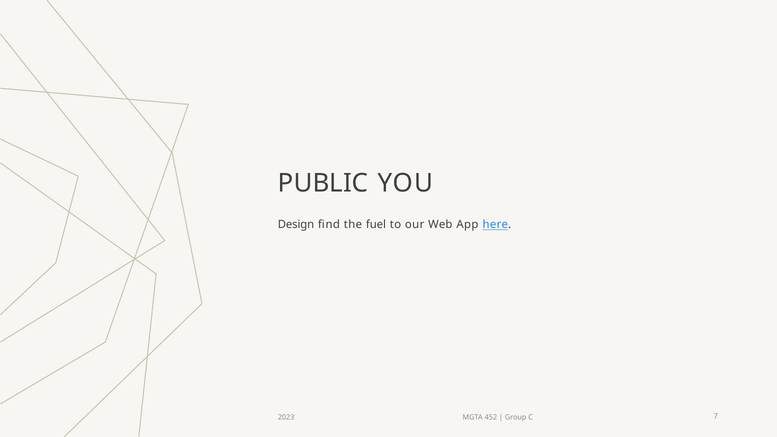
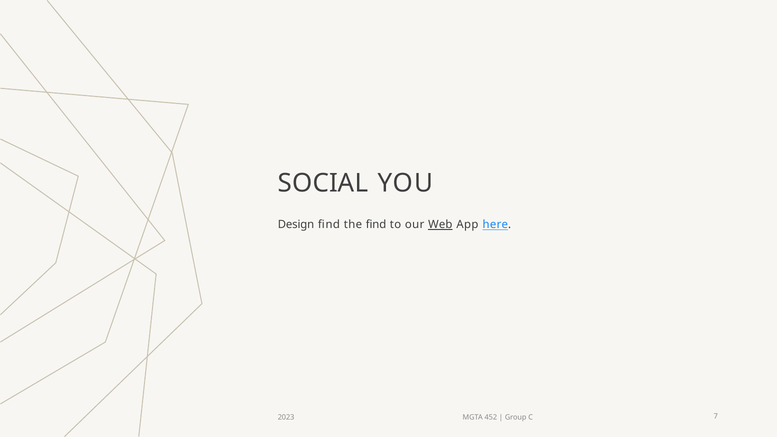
PUBLIC: PUBLIC -> SOCIAL (323, 183)
the fuel: fuel -> find (376, 225)
Web underline: none -> present (440, 225)
